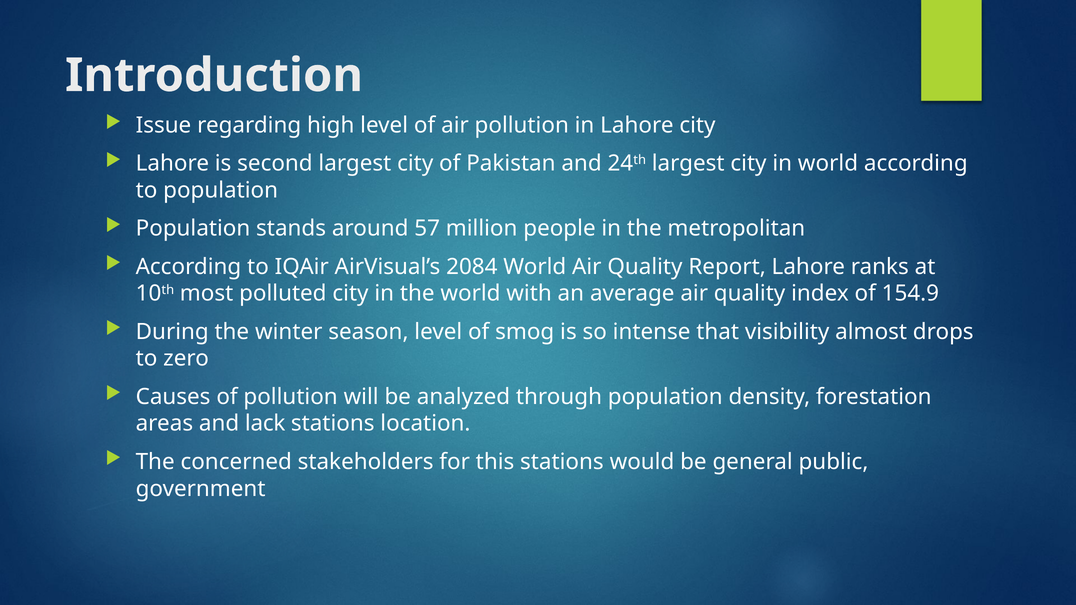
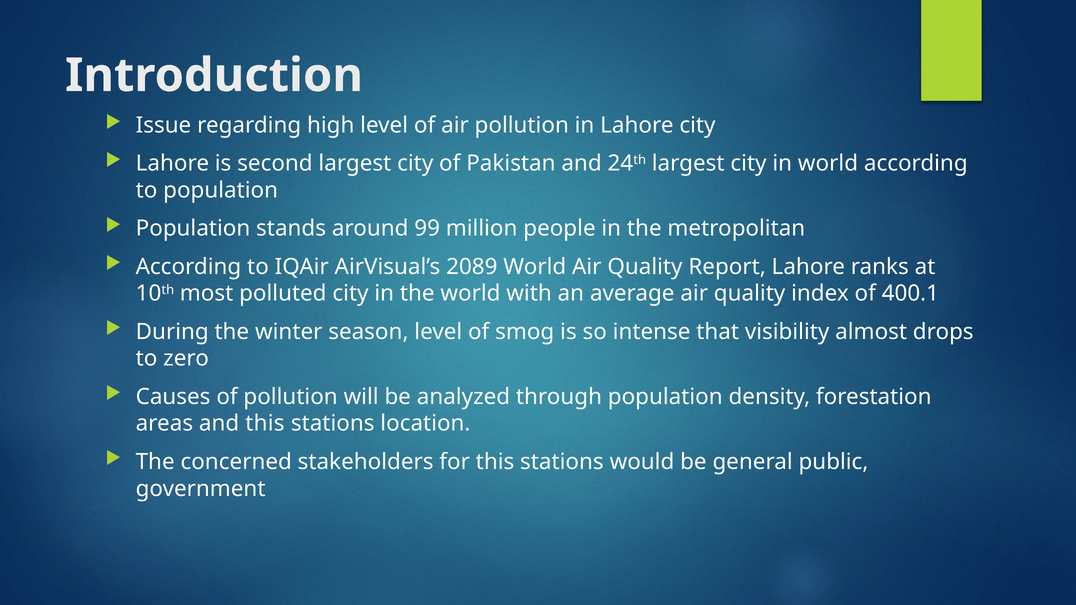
57: 57 -> 99 (427, 229)
2084: 2084 -> 2089 (472, 267)
154.9: 154.9 -> 400.1 (910, 294)
and lack: lack -> this (265, 424)
